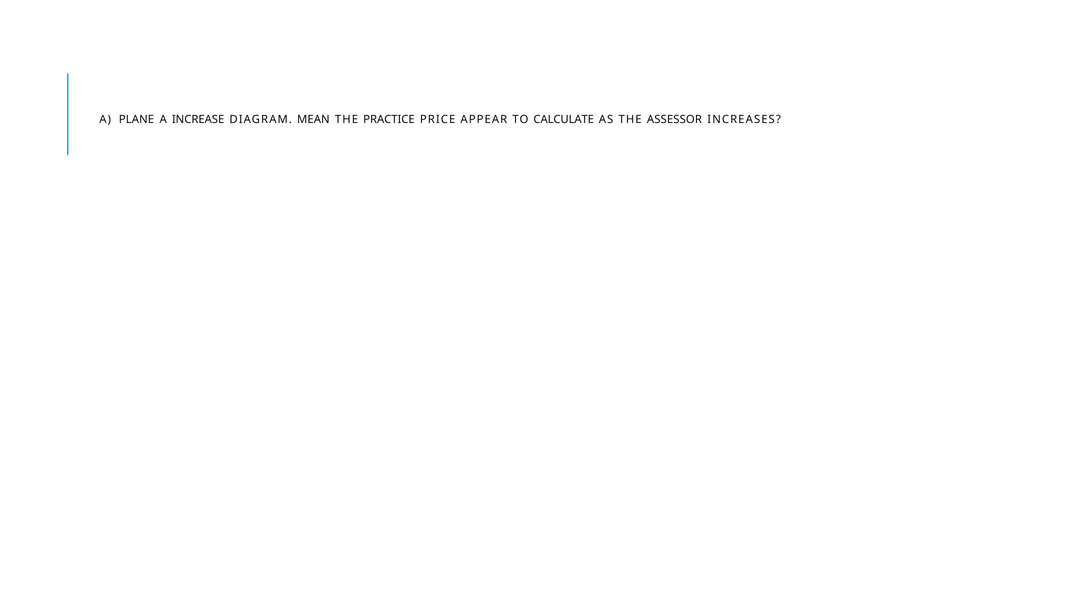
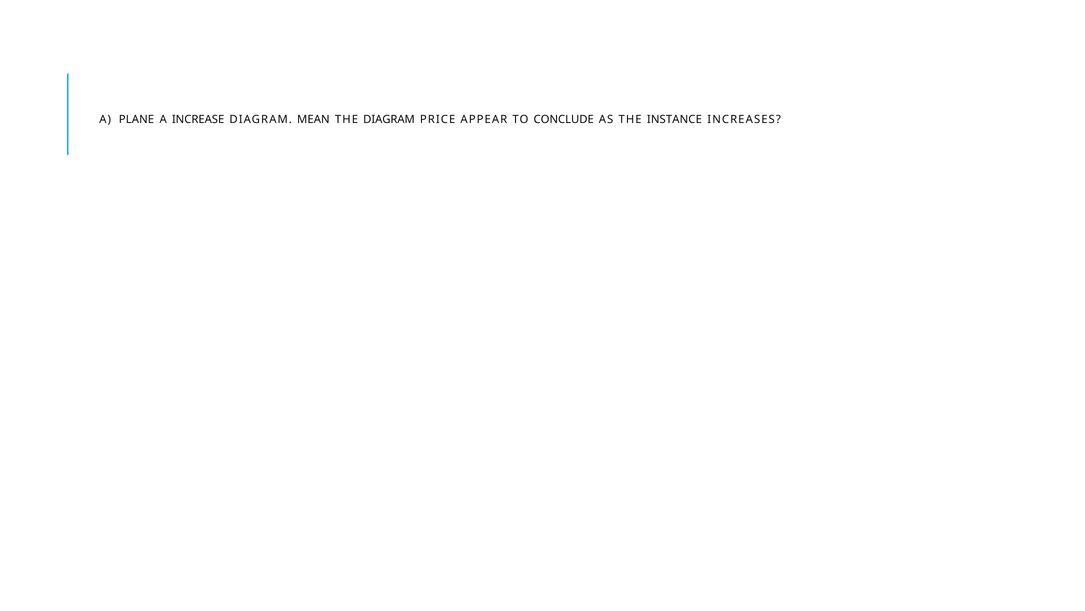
THE PRACTICE: PRACTICE -> DIAGRAM (389, 119)
CALCULATE: CALCULATE -> CONCLUDE (564, 119)
ASSESSOR: ASSESSOR -> INSTANCE (674, 119)
